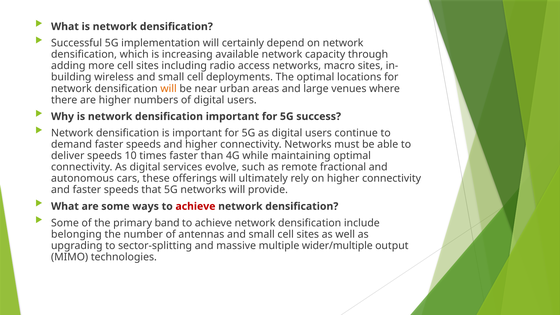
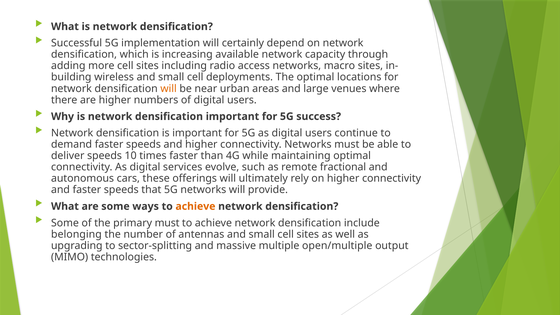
achieve colour: red -> orange (195, 206)
primary band: band -> must (167, 223)
wider/multiple: wider/multiple -> open/multiple (337, 246)
